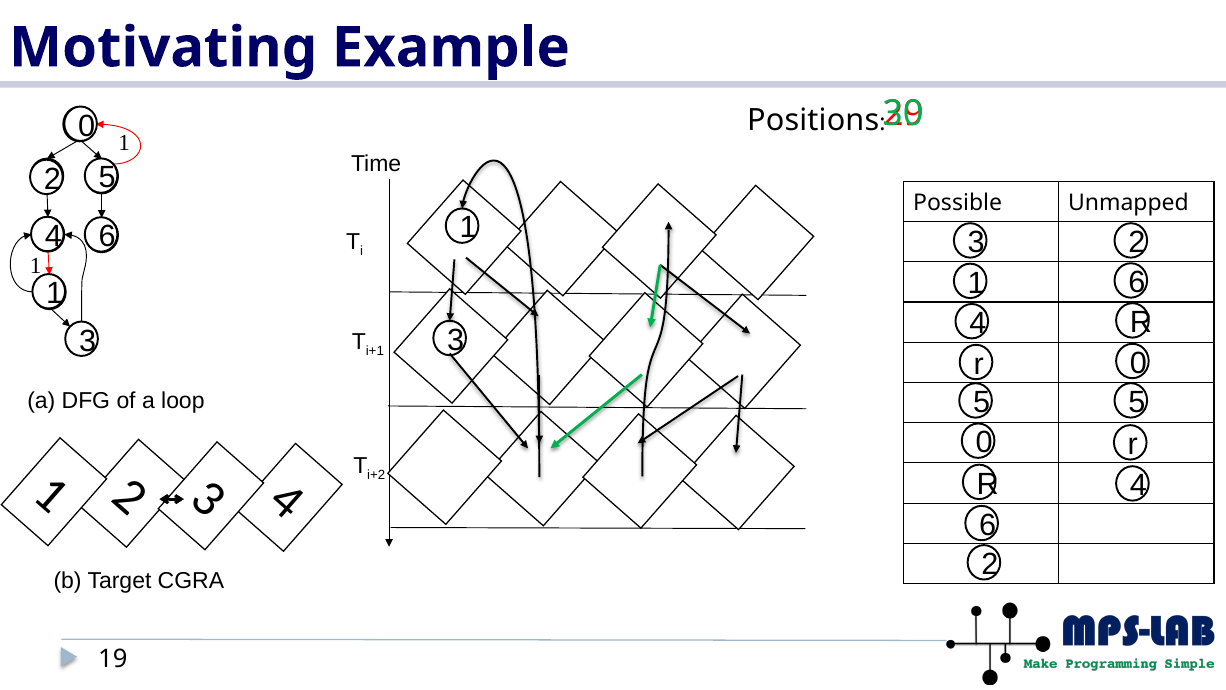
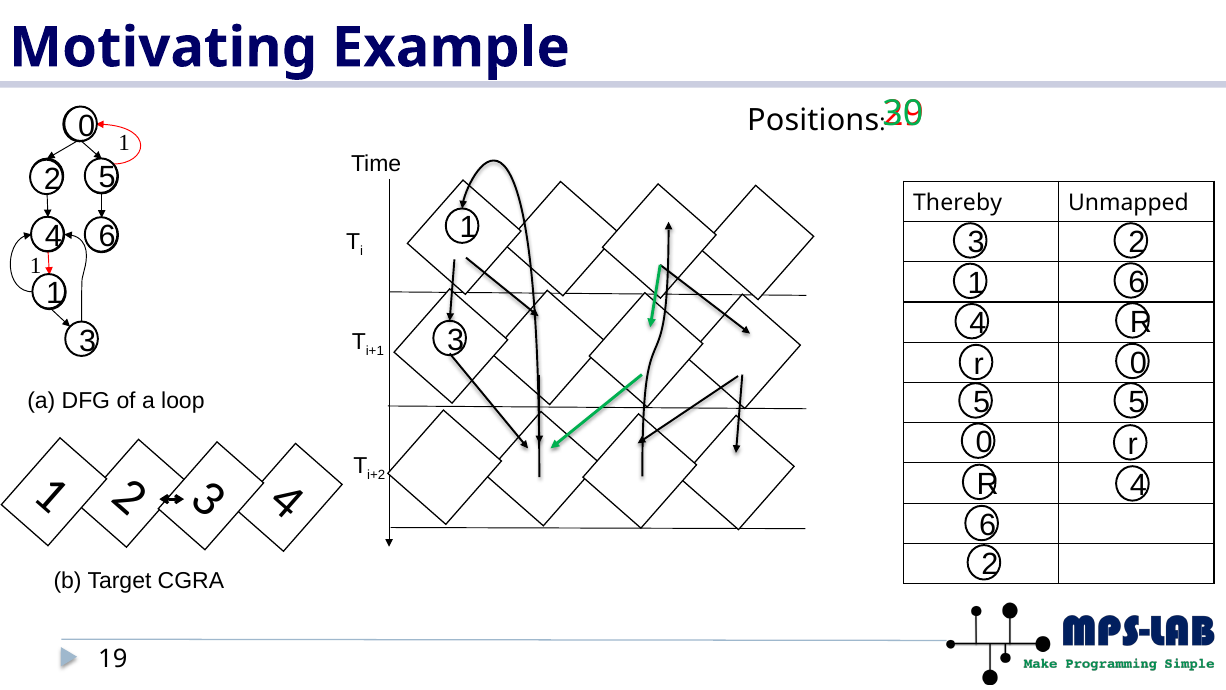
Possible: Possible -> Thereby (958, 203)
